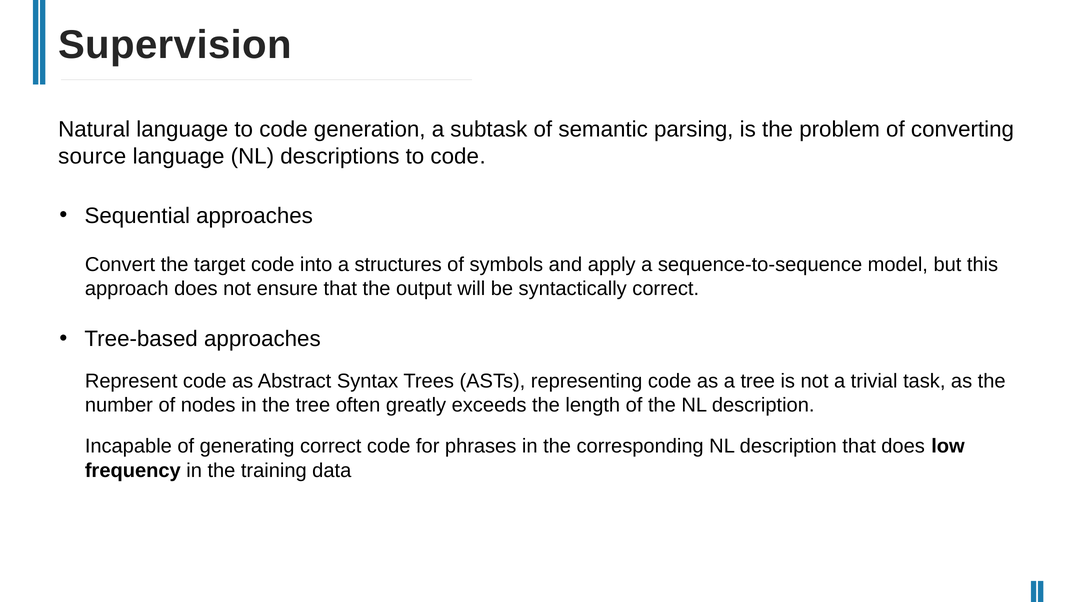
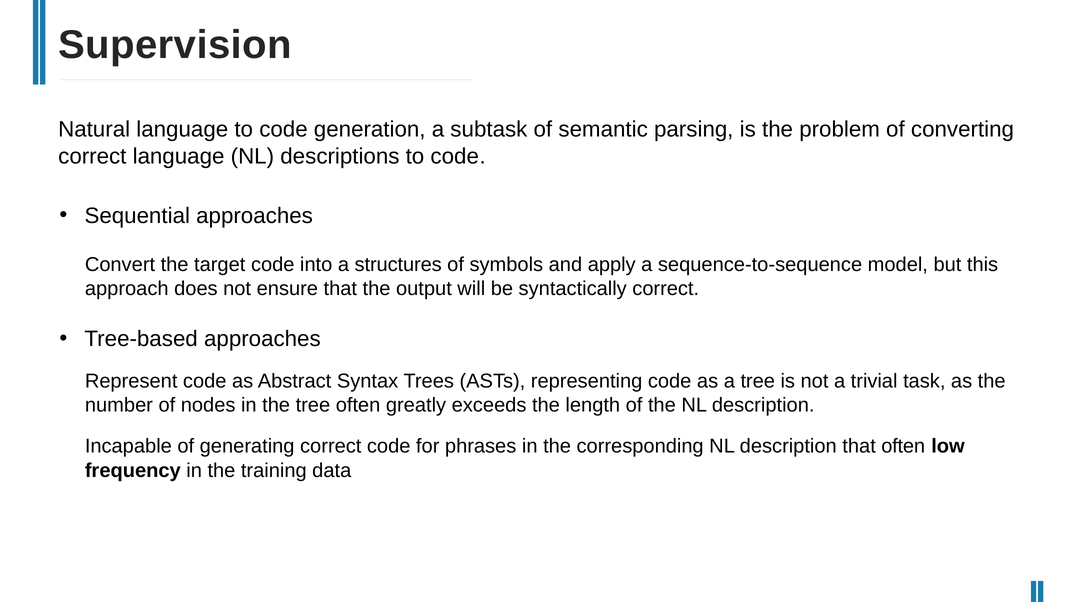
source: source -> correct (92, 156)
that does: does -> often (903, 447)
